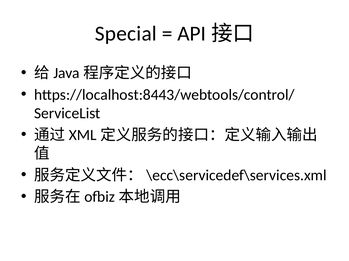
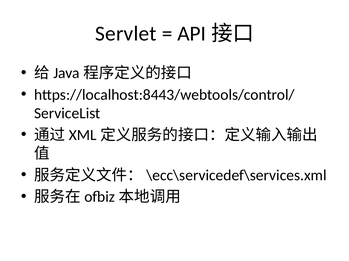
Special: Special -> Servlet (126, 34)
